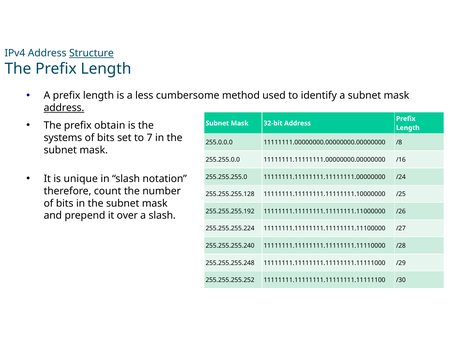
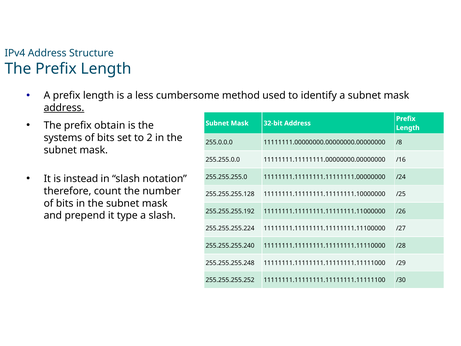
Structure underline: present -> none (91, 53)
7: 7 -> 2 (150, 138)
unique: unique -> instead (81, 179)
over: over -> type (127, 215)
